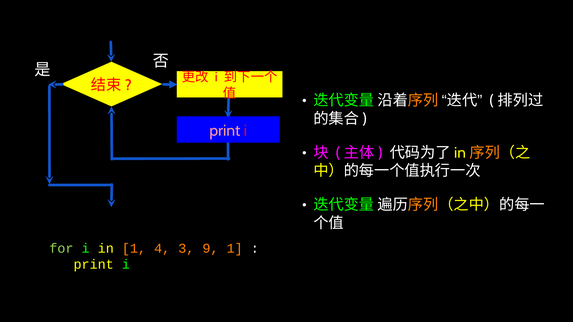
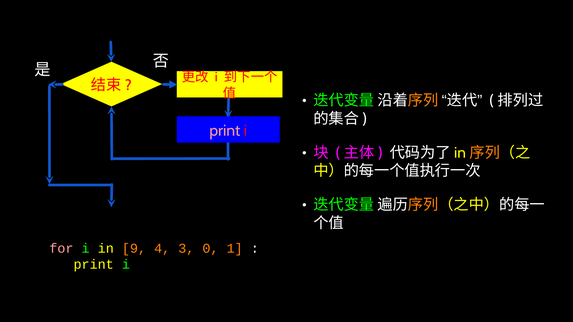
for colour: light green -> pink (61, 249)
in 1: 1 -> 9 (134, 249)
9: 9 -> 0 (210, 249)
